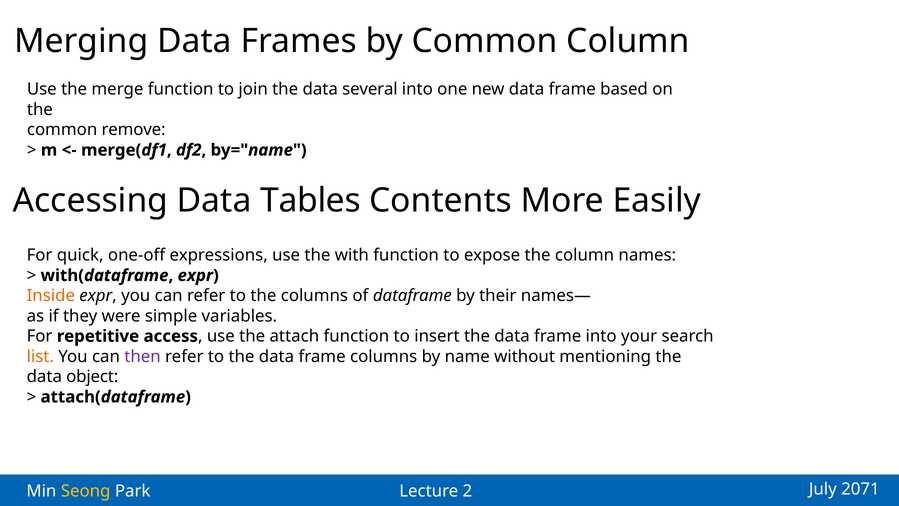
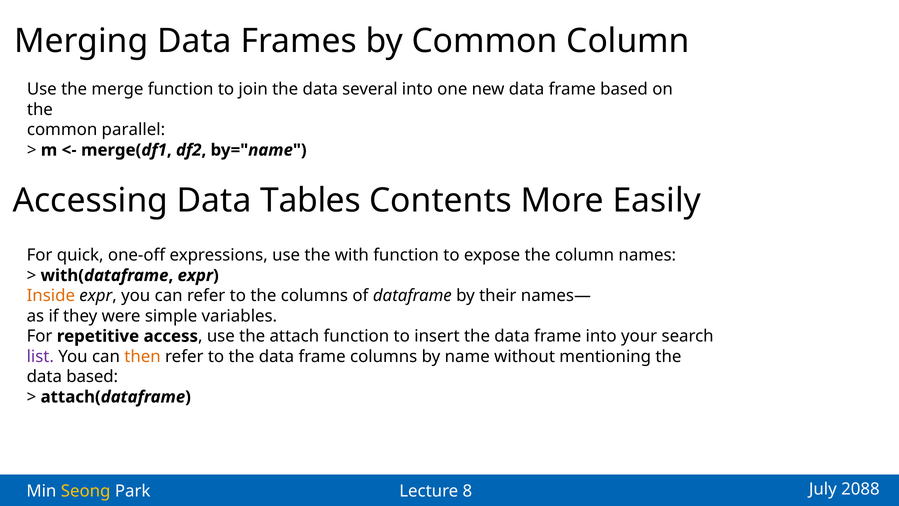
remove: remove -> parallel (133, 130)
list colour: orange -> purple (40, 356)
then colour: purple -> orange (143, 356)
data object: object -> based (92, 376)
2: 2 -> 8 (467, 491)
2071: 2071 -> 2088 (860, 489)
